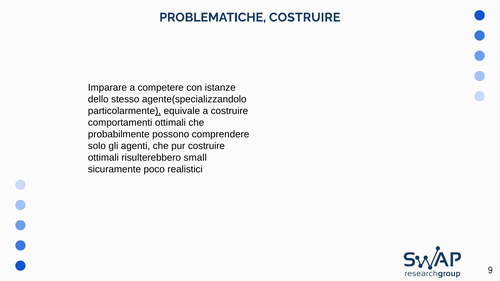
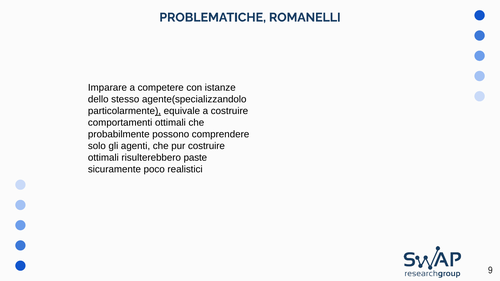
PROBLEMATICHE COSTRUIRE: COSTRUIRE -> ROMANELLI (305, 17)
small: small -> paste (195, 158)
